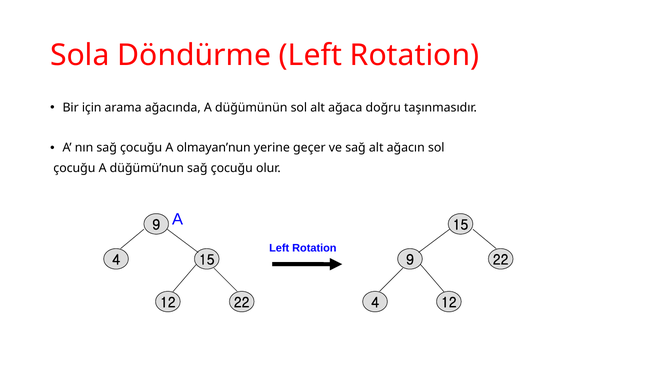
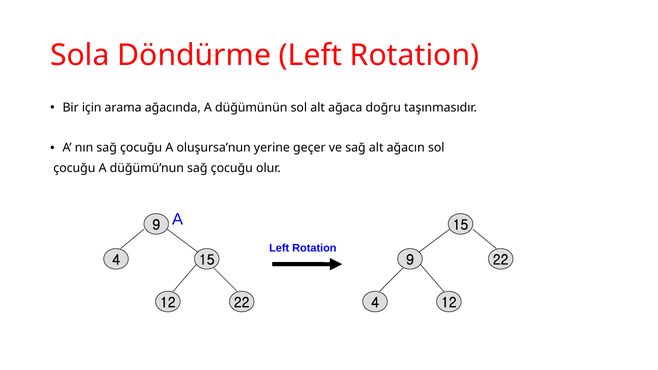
olmayan’nun: olmayan’nun -> oluşursa’nun (214, 148)
